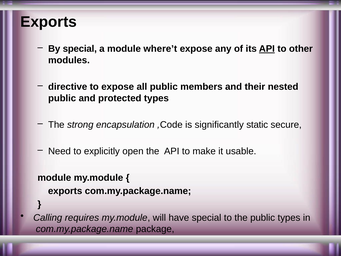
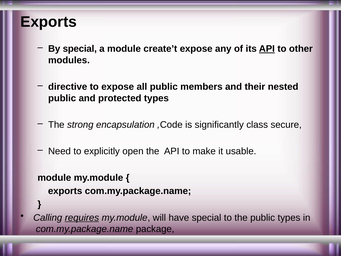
where’t: where’t -> create’t (160, 49)
static: static -> class (257, 125)
requires underline: none -> present (82, 217)
